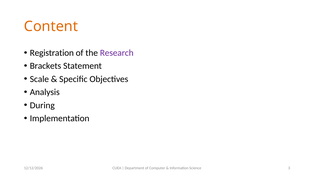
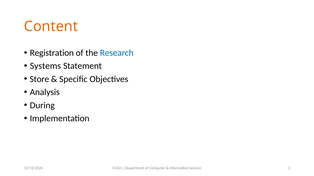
Research colour: purple -> blue (117, 53)
Brackets: Brackets -> Systems (45, 66)
Scale: Scale -> Store (39, 79)
